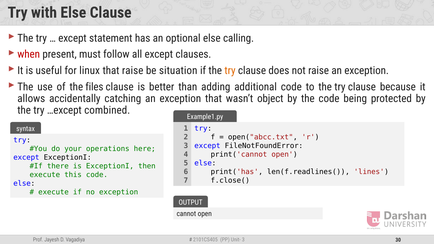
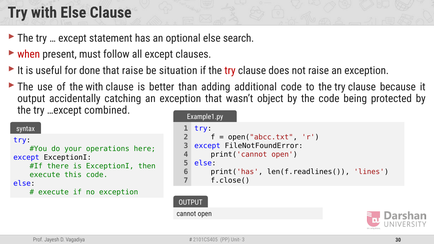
calling: calling -> search (239, 38)
linux: linux -> done (90, 71)
try colour: orange -> red (230, 71)
the files: files -> with (94, 87)
allows: allows -> output (31, 99)
